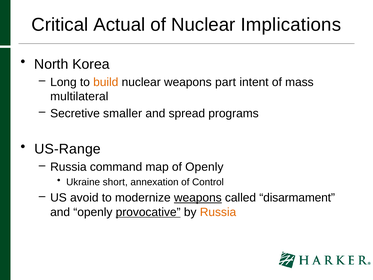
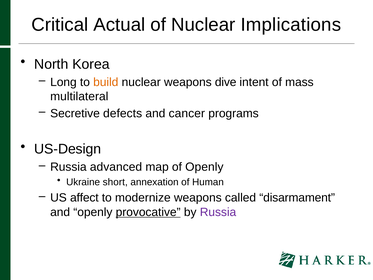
part: part -> dive (226, 82)
smaller: smaller -> defects (123, 113)
spread: spread -> cancer (187, 113)
US-Range: US-Range -> US-Design (68, 149)
command: command -> advanced (116, 167)
Control: Control -> Human (208, 182)
avoid: avoid -> affect (84, 198)
weapons underline: present -> none (198, 198)
Russia colour: orange -> purple (218, 212)
